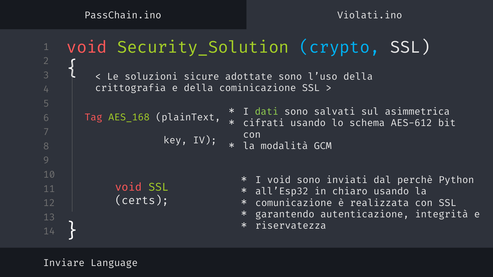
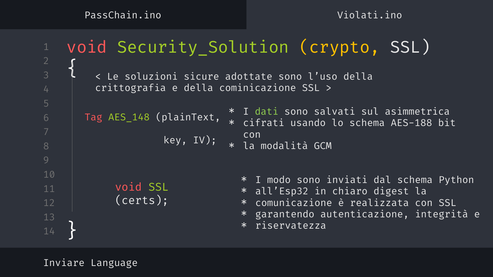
crypto colour: light blue -> yellow (340, 47)
AES_168: AES_168 -> AES_148 (129, 118)
AES-612: AES-612 -> AES-188 (411, 123)
I void: void -> modo (279, 180)
dal perchè: perchè -> schema (415, 180)
chiaro usando: usando -> digest (391, 192)
